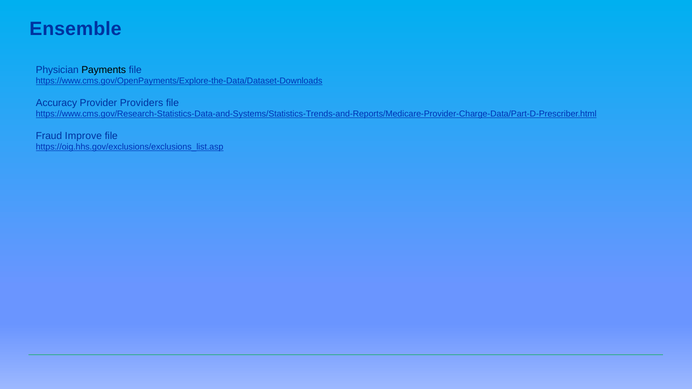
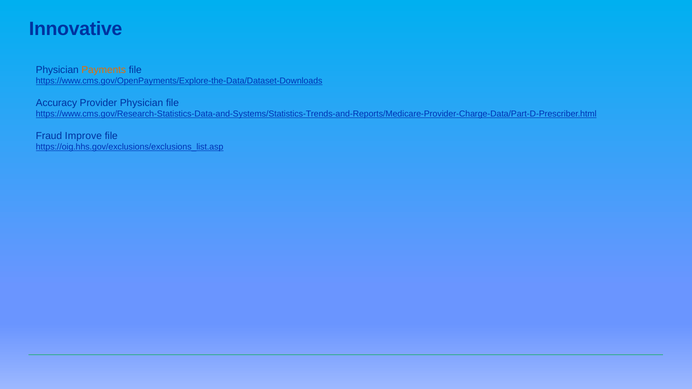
Ensemble: Ensemble -> Innovative (76, 29)
Payments colour: black -> orange (104, 70)
Provider Providers: Providers -> Physician (142, 103)
